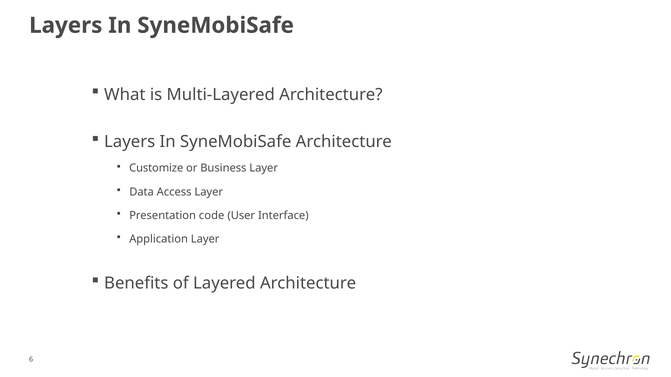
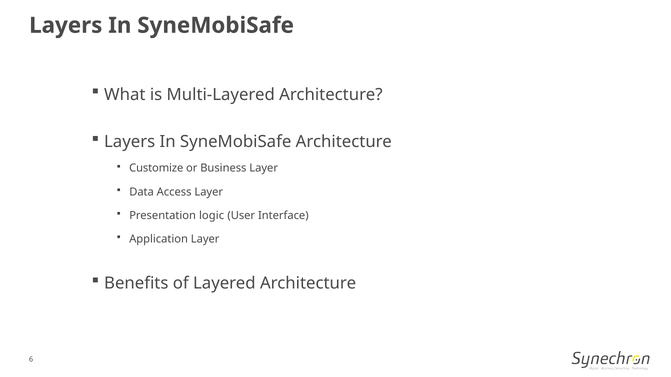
code: code -> logic (212, 216)
